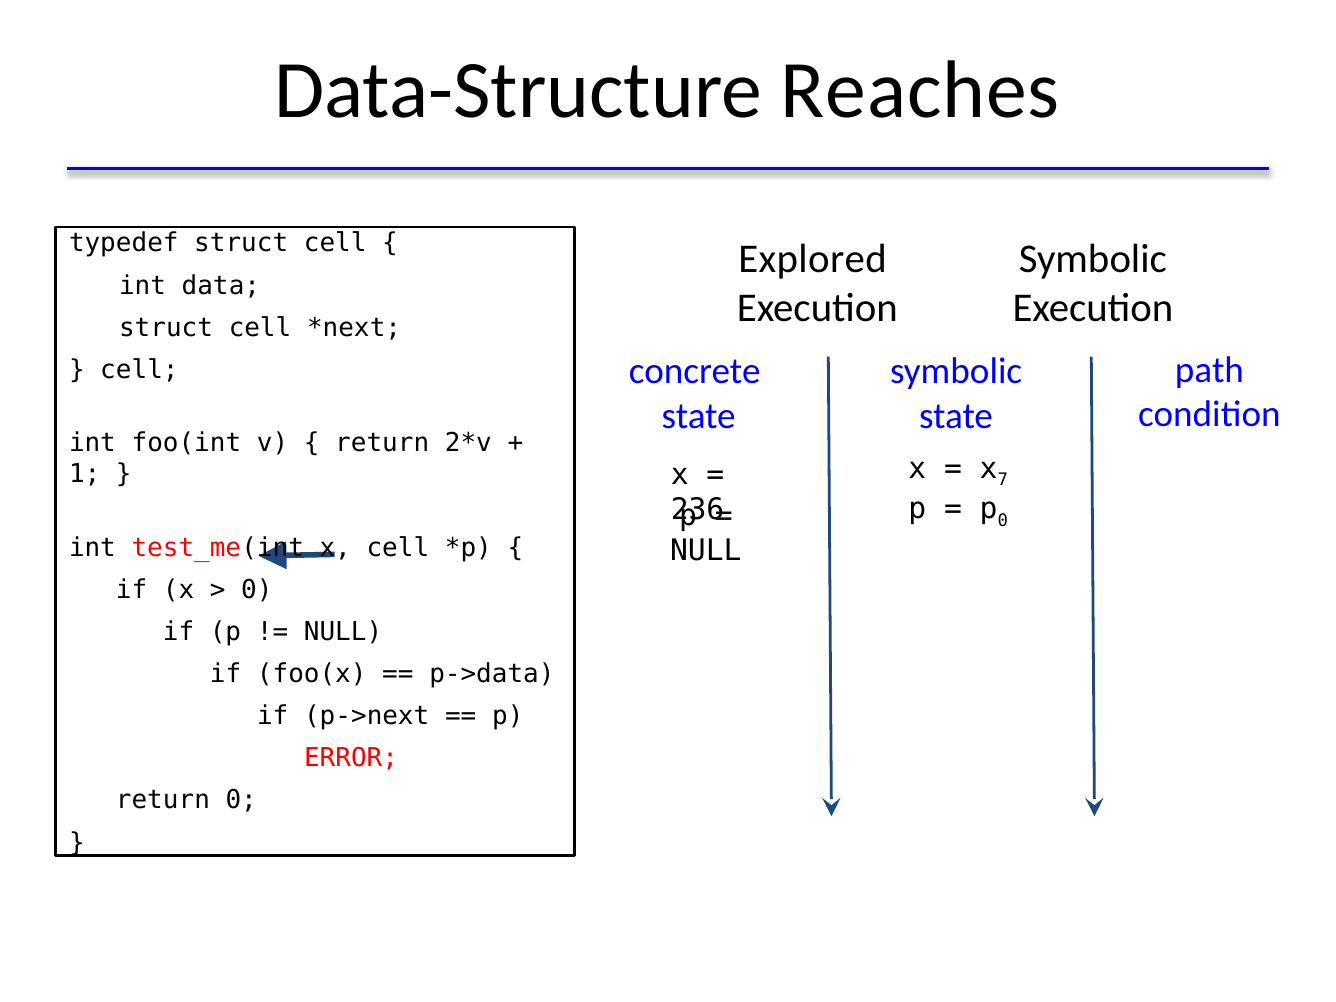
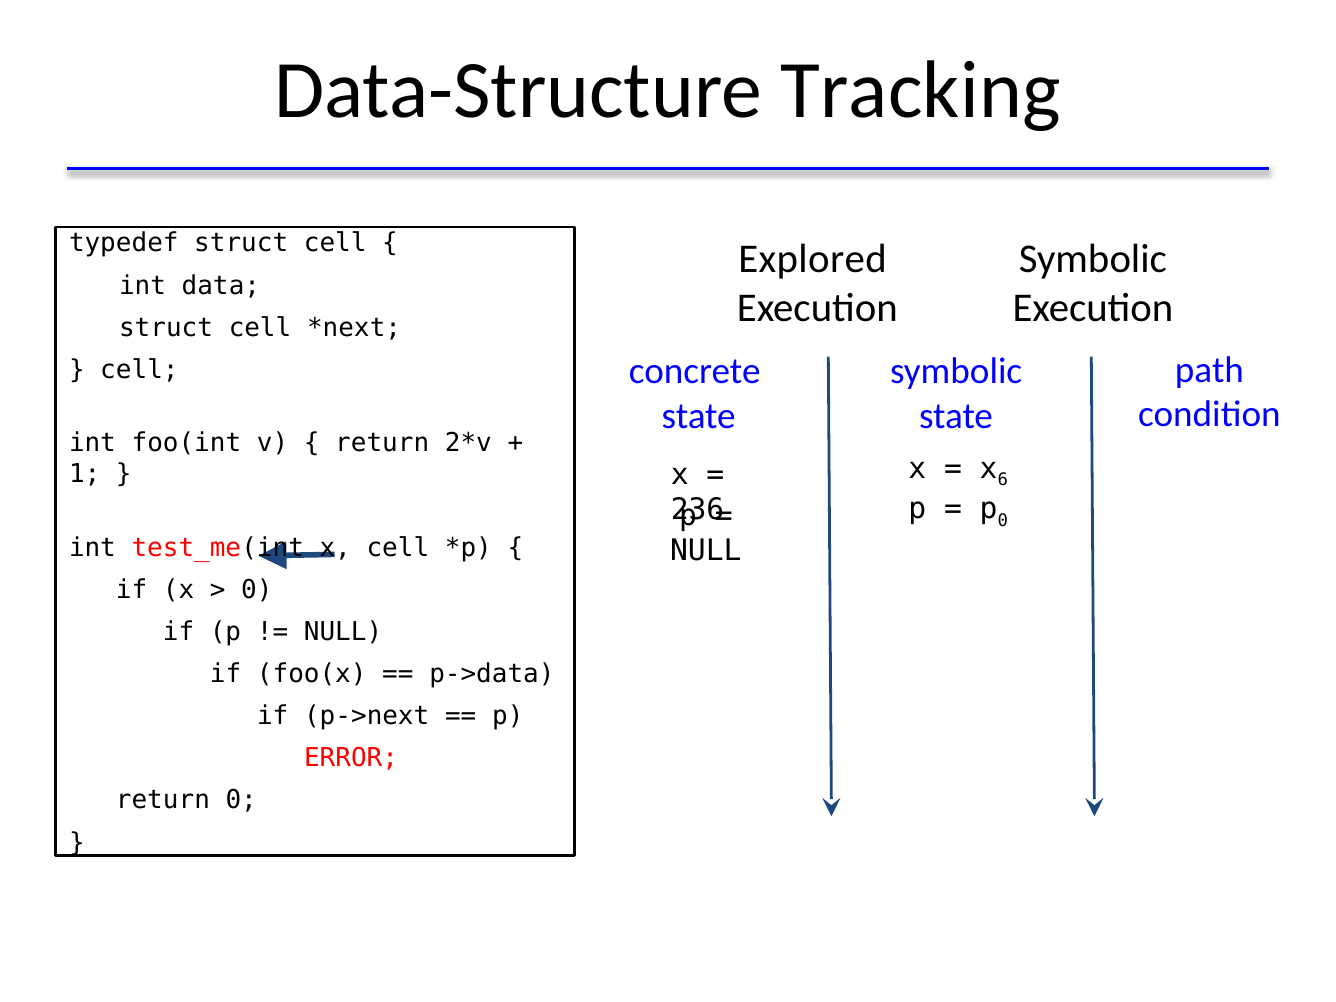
Reaches: Reaches -> Tracking (920, 91)
7: 7 -> 6 (1003, 480)
